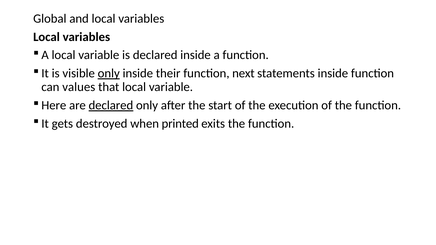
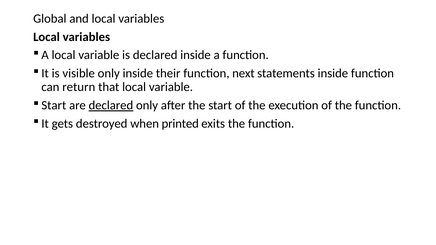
only underline: present -> none (109, 73)
values: values -> return (79, 87)
Here: Here -> Start (54, 105)
